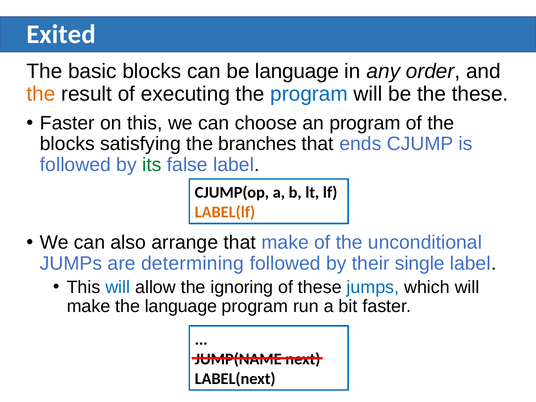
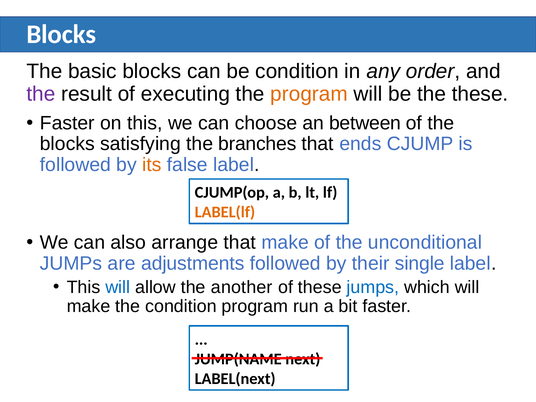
Exited: Exited -> Blocks (61, 34)
be language: language -> condition (297, 71)
the colour: orange -> purple (41, 94)
program colour: blue -> orange (309, 94)
an program: program -> between (365, 123)
its colour: green -> orange (152, 165)
determining: determining -> adjustments (193, 263)
ignoring: ignoring -> another (242, 287)
the language: language -> condition (181, 306)
